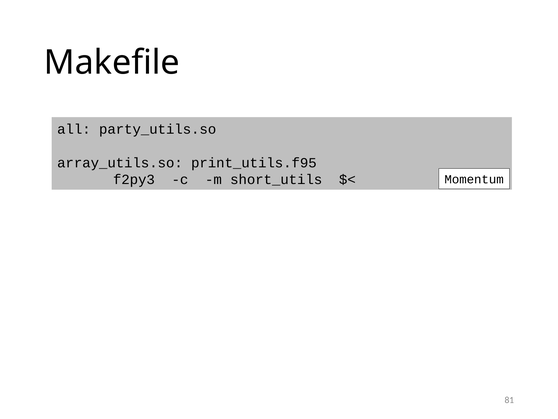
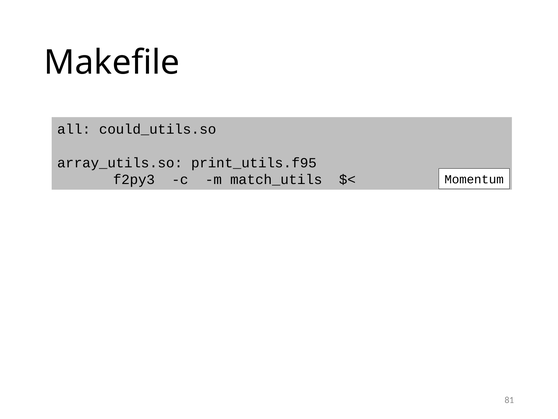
party_utils.so: party_utils.so -> could_utils.so (158, 129)
short_utils: short_utils -> match_utils (276, 179)
